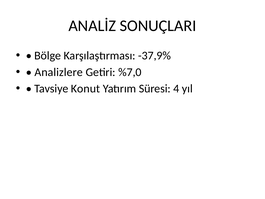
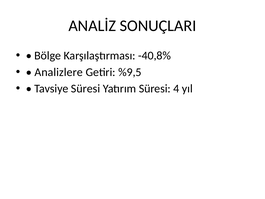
-37,9%: -37,9% -> -40,8% (155, 56)
%7,0: %7,0 -> %9,5 (130, 72)
Tavsiye Konut: Konut -> Süresi (86, 89)
